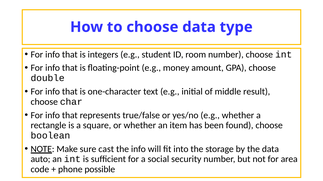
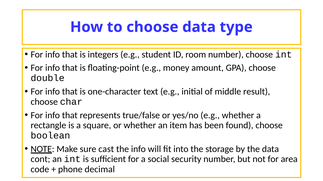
auto: auto -> cont (40, 160)
possible: possible -> decimal (100, 170)
